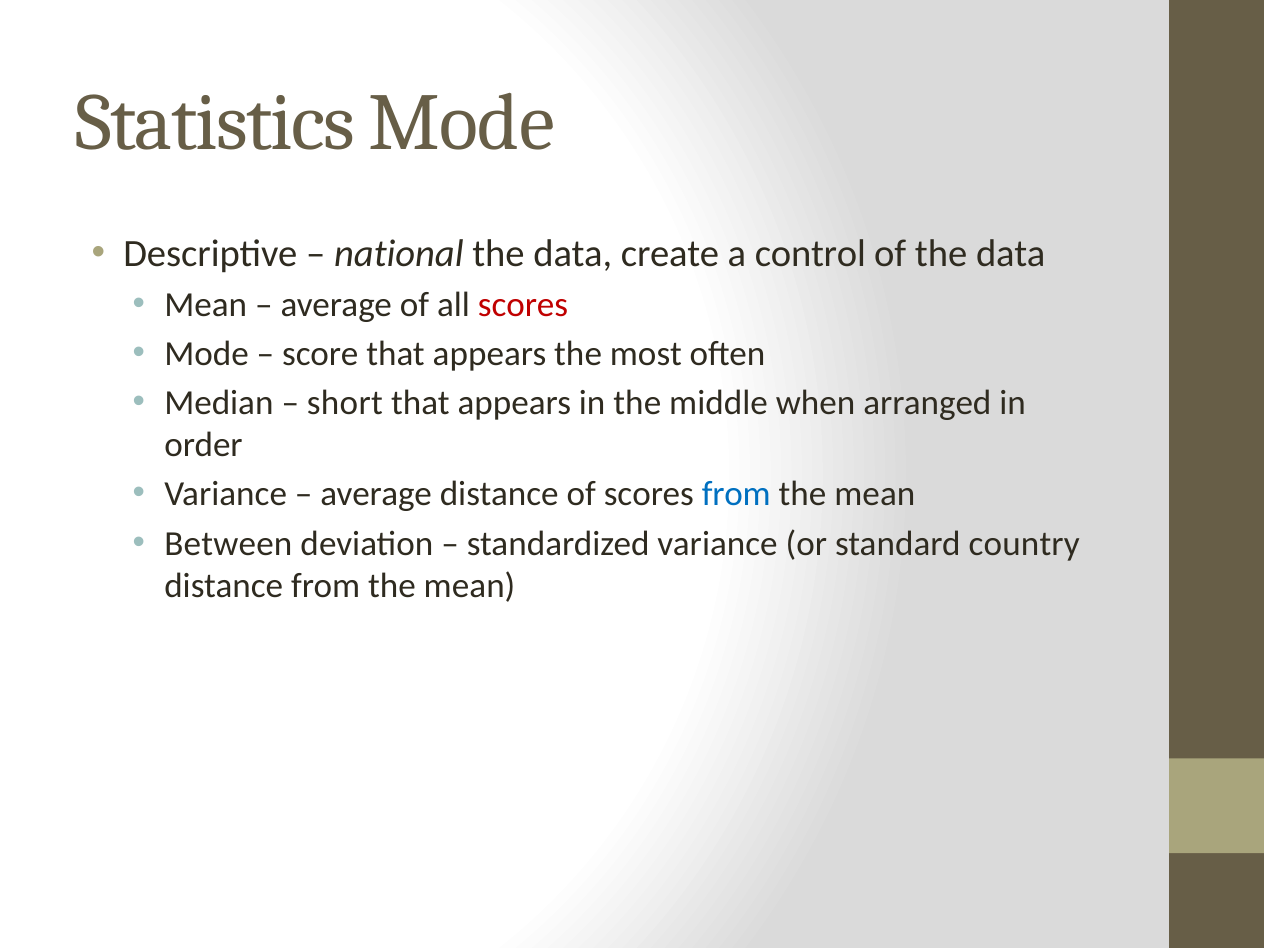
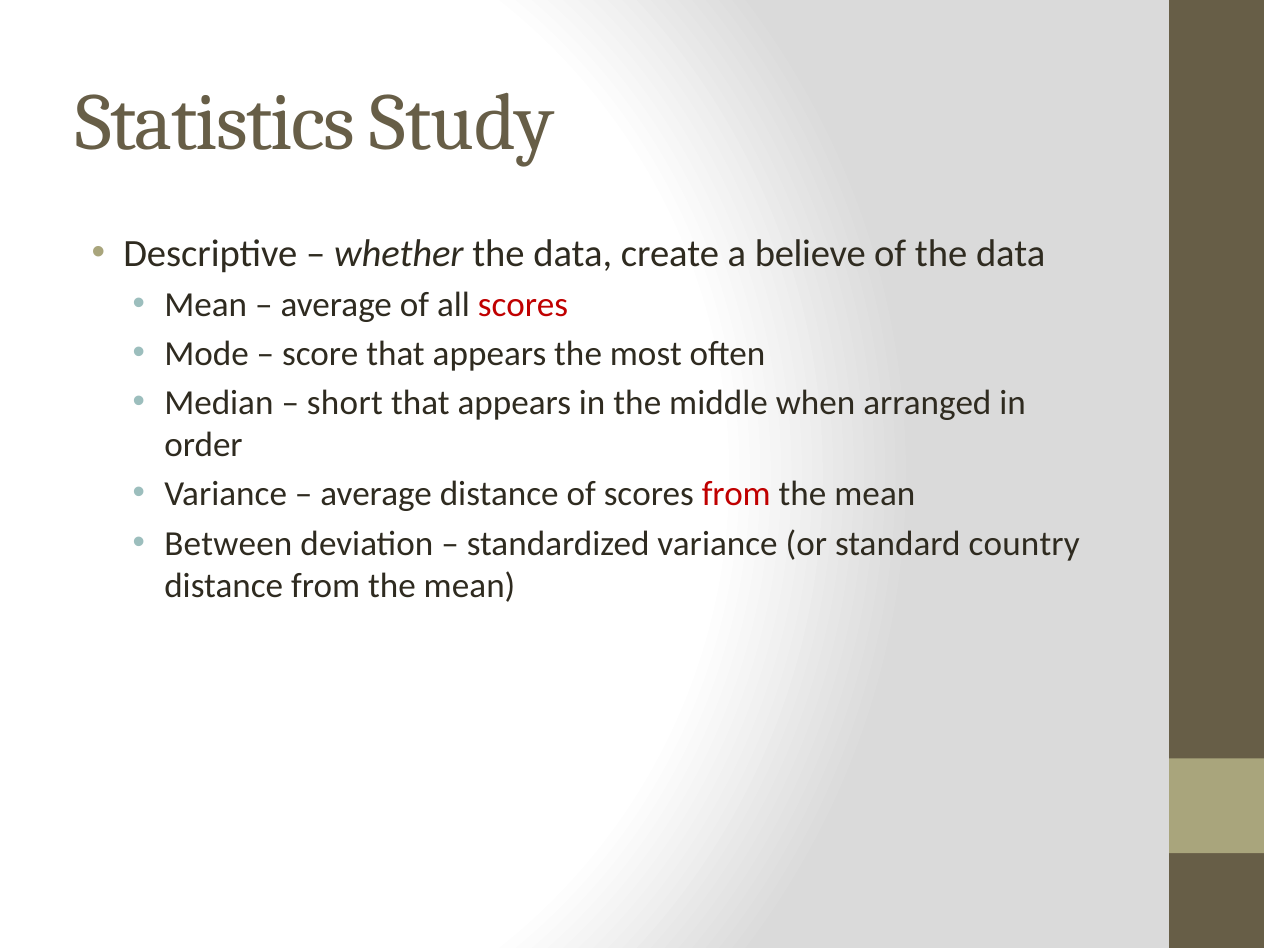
Statistics Mode: Mode -> Study (462, 123)
national: national -> whether (399, 253)
control: control -> believe (810, 253)
from colour: blue -> red (736, 494)
